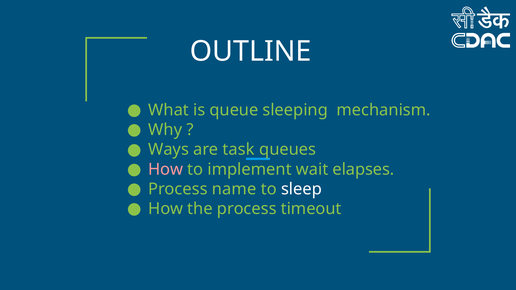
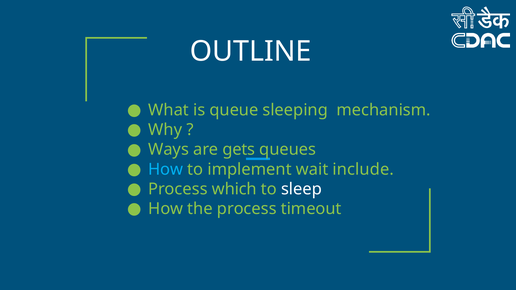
task: task -> gets (239, 150)
How colour: pink -> light blue (166, 169)
elapses: elapses -> include (363, 169)
name: name -> which (234, 189)
